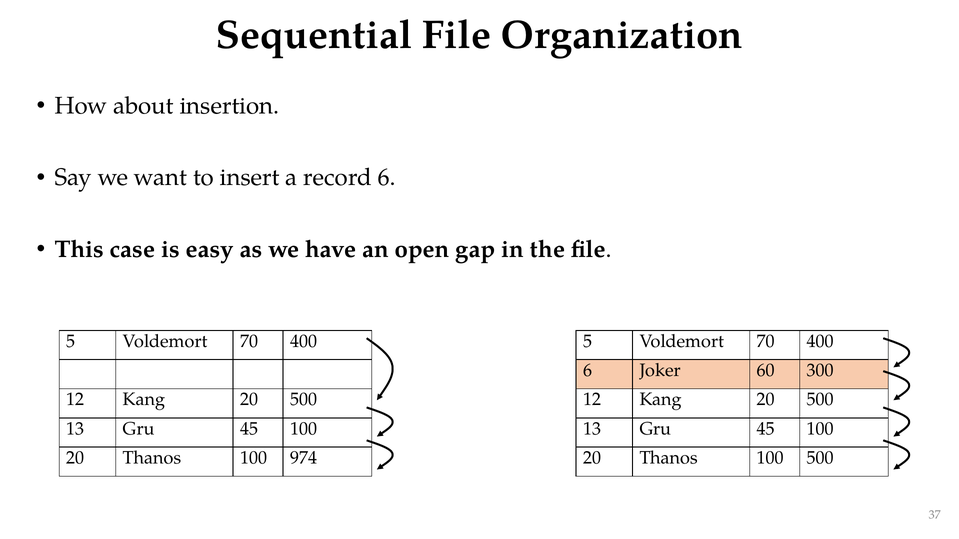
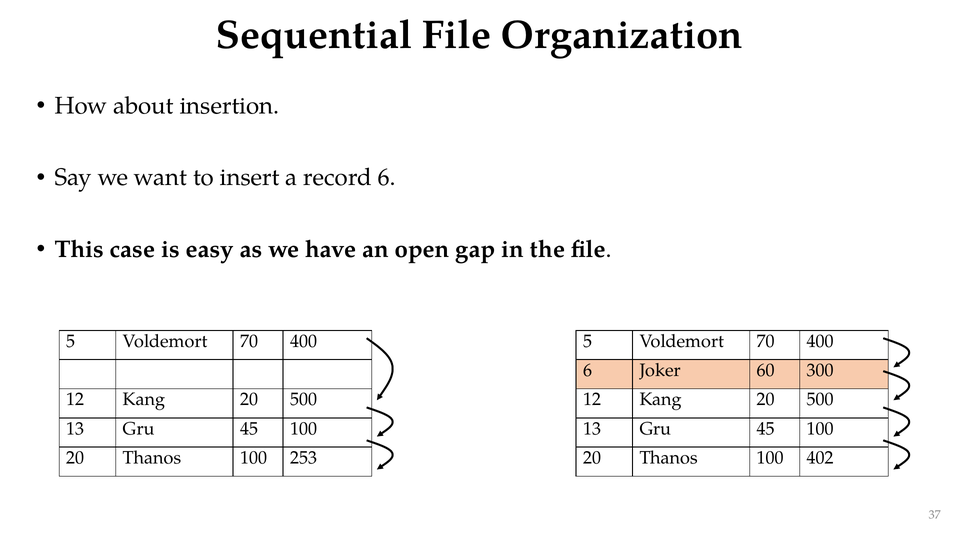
974: 974 -> 253 (304, 458)
100 500: 500 -> 402 (820, 458)
